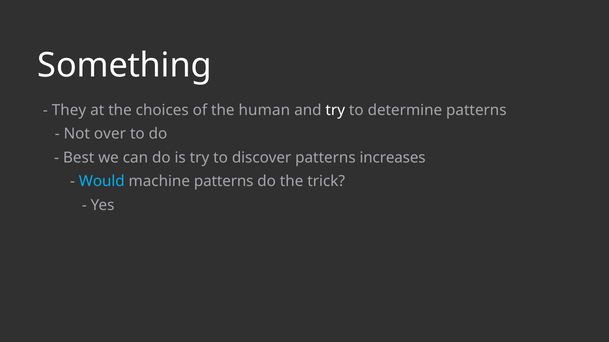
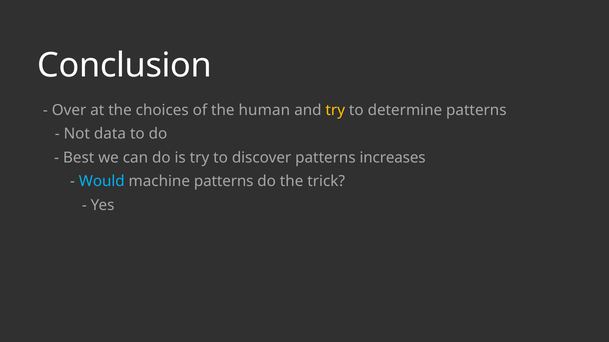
Something: Something -> Conclusion (125, 66)
They: They -> Over (69, 110)
try colour: white -> yellow (335, 110)
over: over -> data (110, 134)
